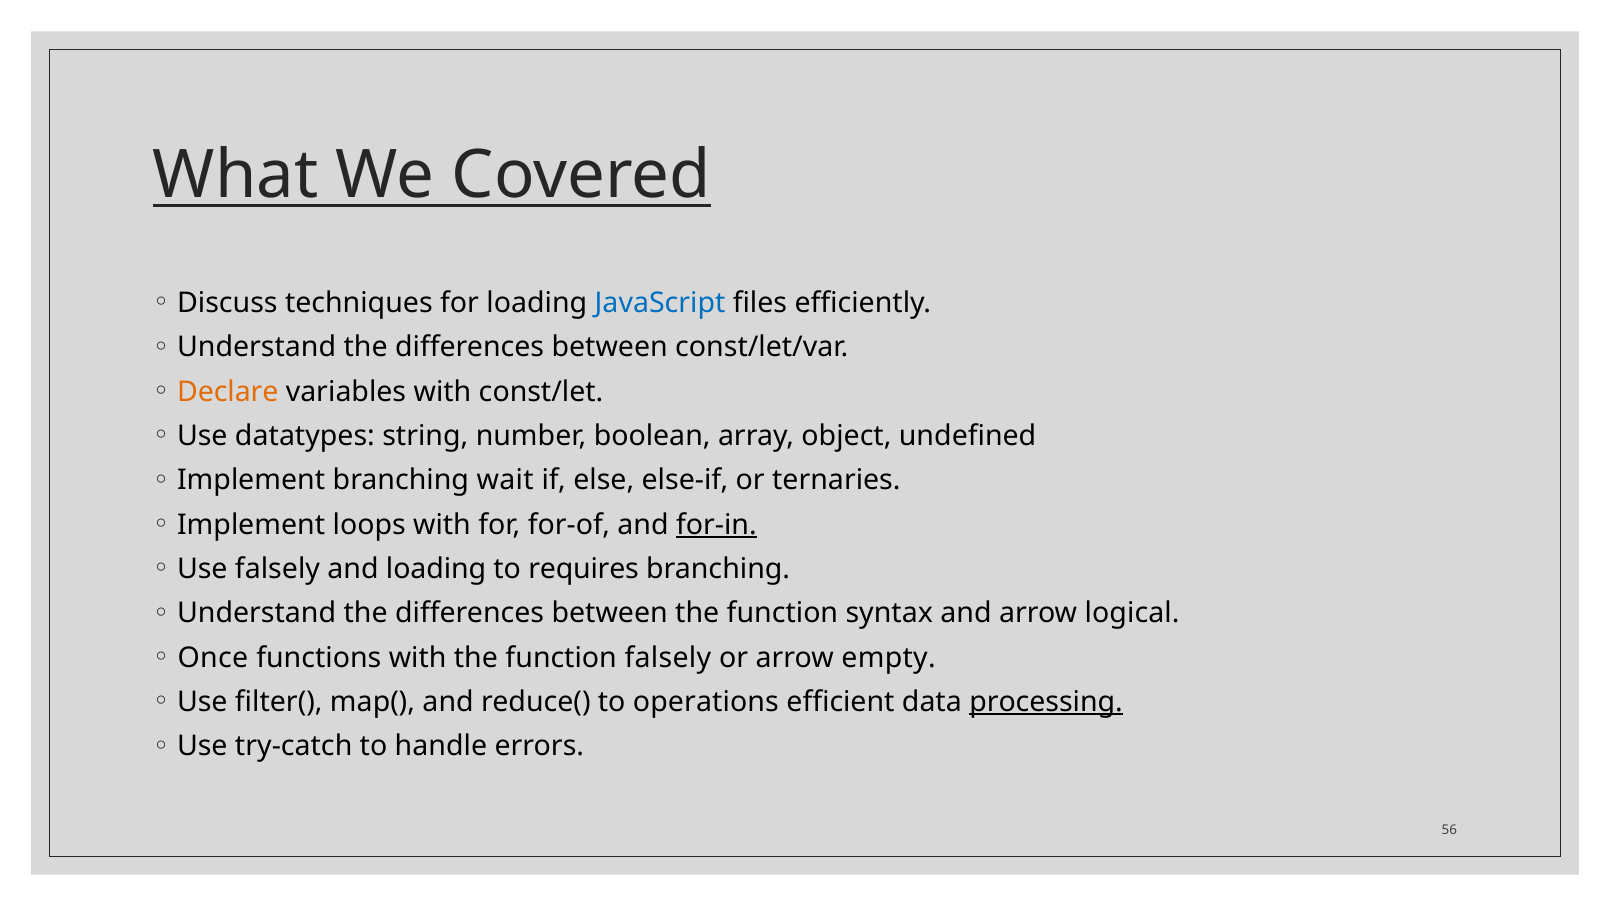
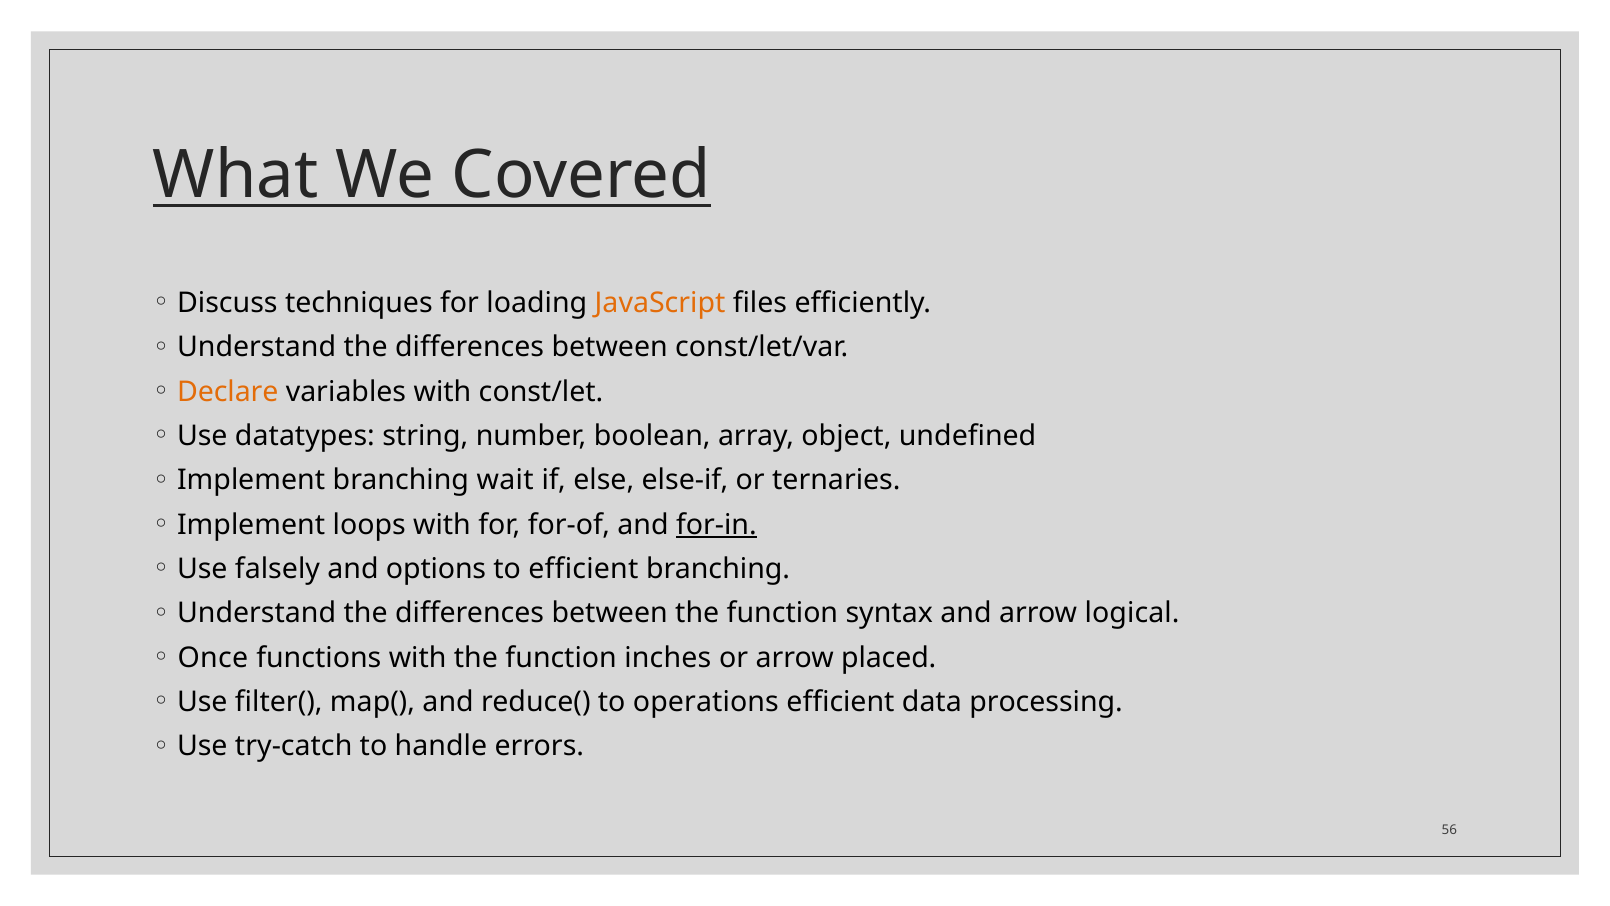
JavaScript colour: blue -> orange (660, 303)
and loading: loading -> options (436, 569)
to requires: requires -> efficient (583, 569)
function falsely: falsely -> inches (668, 657)
empty: empty -> placed (889, 657)
processing underline: present -> none (1046, 702)
